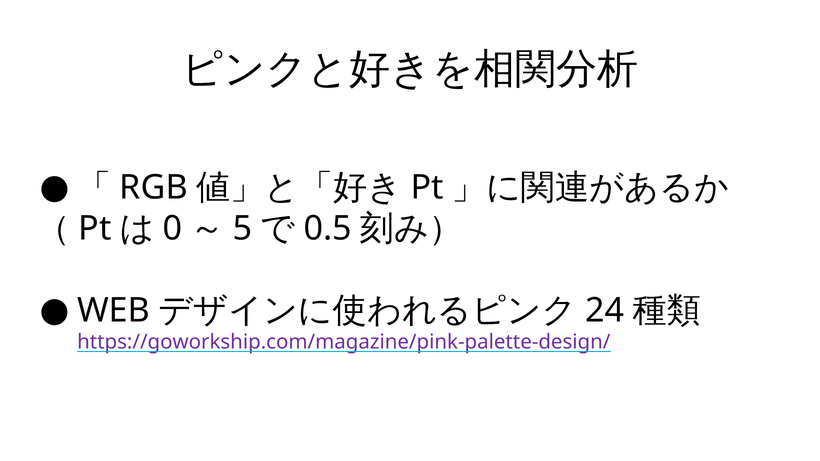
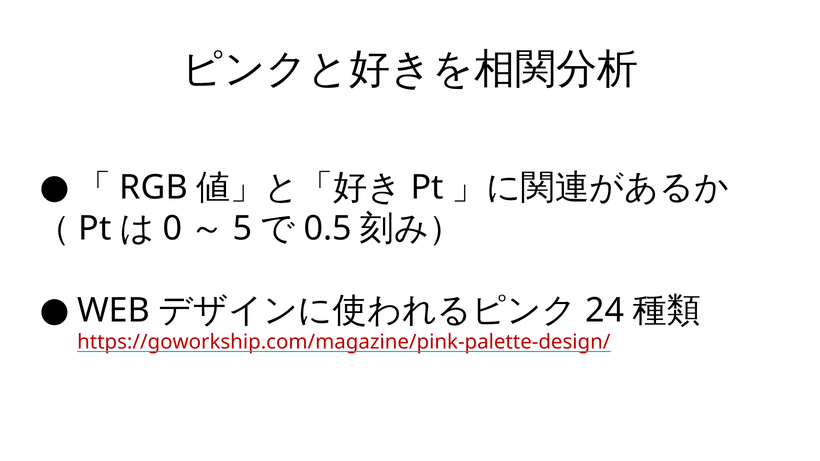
https://goworkship.com/magazine/pink-palette-design/ colour: purple -> red (344, 342)
